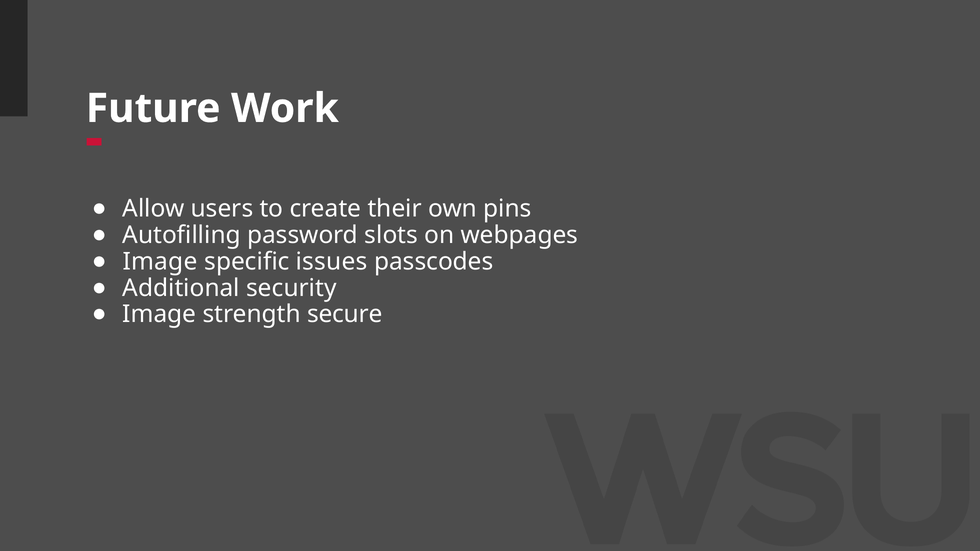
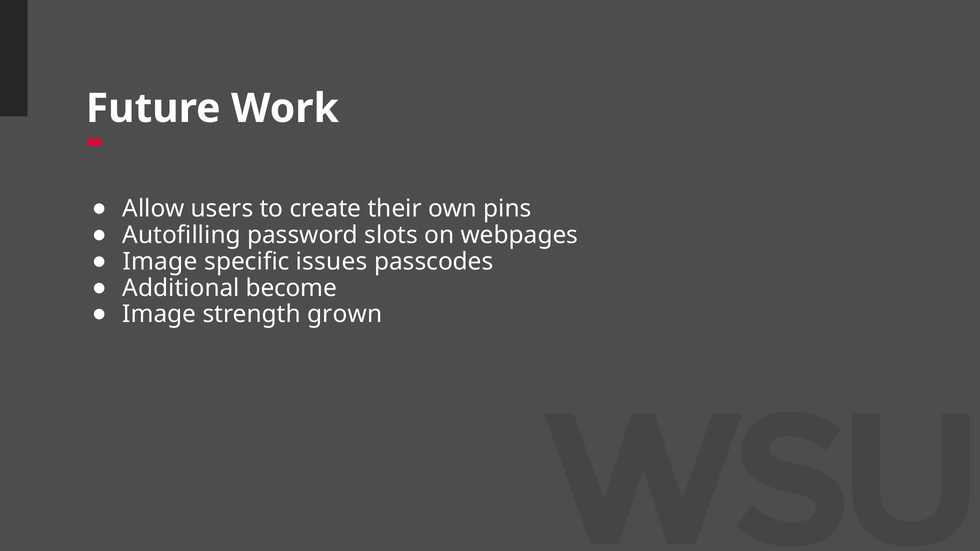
security: security -> become (291, 288)
secure: secure -> grown (345, 315)
